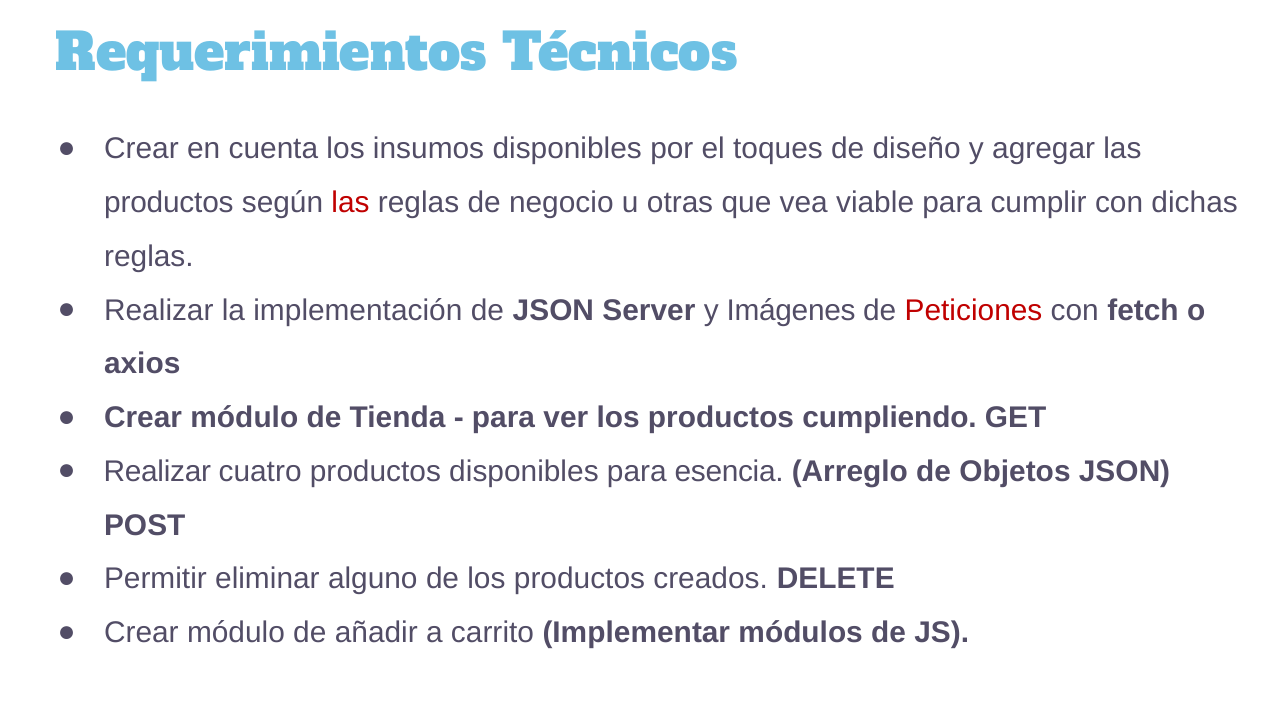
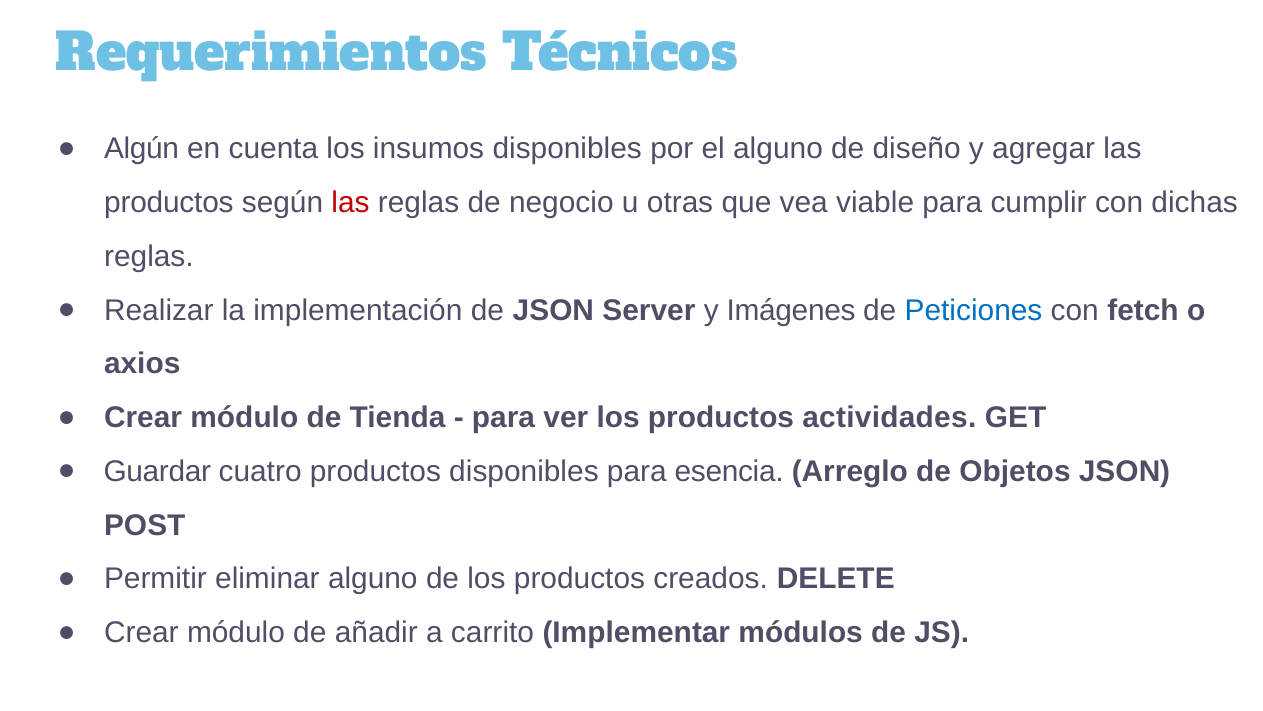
Crear: Crear -> Algún (142, 149)
el toques: toques -> alguno (778, 149)
Peticiones colour: red -> blue (974, 310)
cumpliendo: cumpliendo -> actividades (889, 417)
Realizar: Realizar -> Guardar (157, 471)
